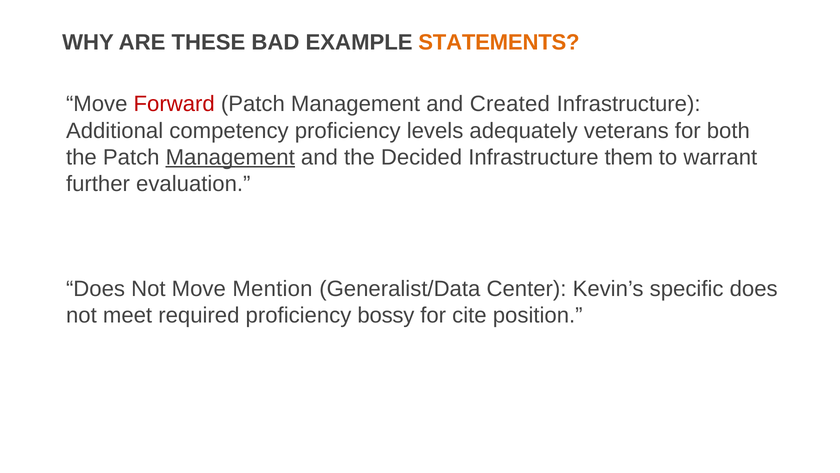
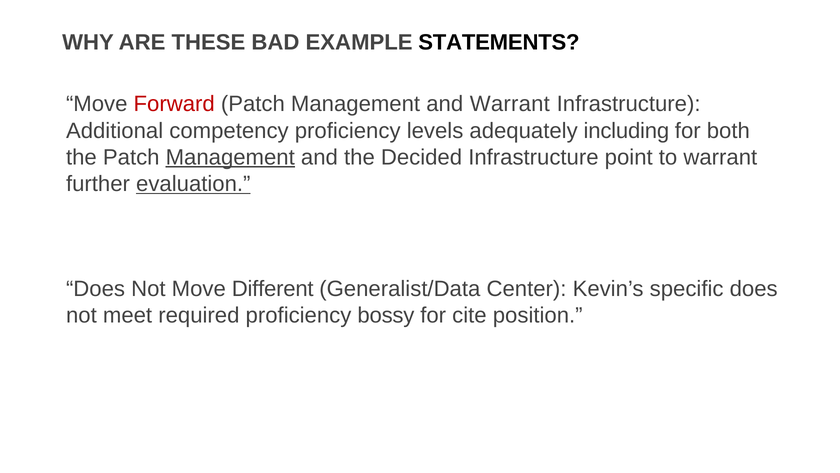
STATEMENTS colour: orange -> black (499, 42)
and Created: Created -> Warrant (510, 104)
veterans: veterans -> including (626, 131)
them: them -> point (629, 157)
evaluation underline: none -> present (193, 184)
Mention: Mention -> Different (273, 289)
